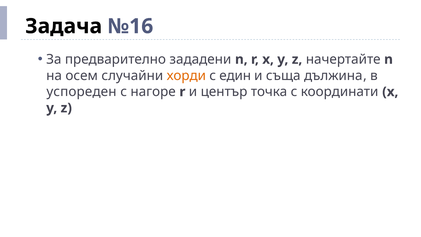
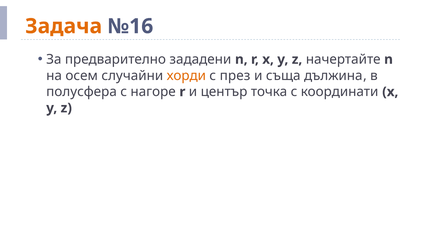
Задача colour: black -> orange (64, 26)
един: един -> през (235, 76)
успореден: успореден -> полусфера (82, 92)
